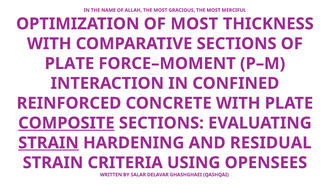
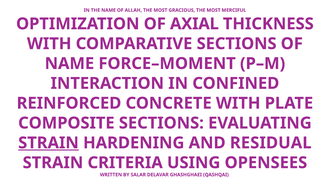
OF MOST: MOST -> AXIAL (194, 24)
PLATE: PLATE -> NAME (69, 63)
COMPOSITE underline: present -> none (66, 123)
